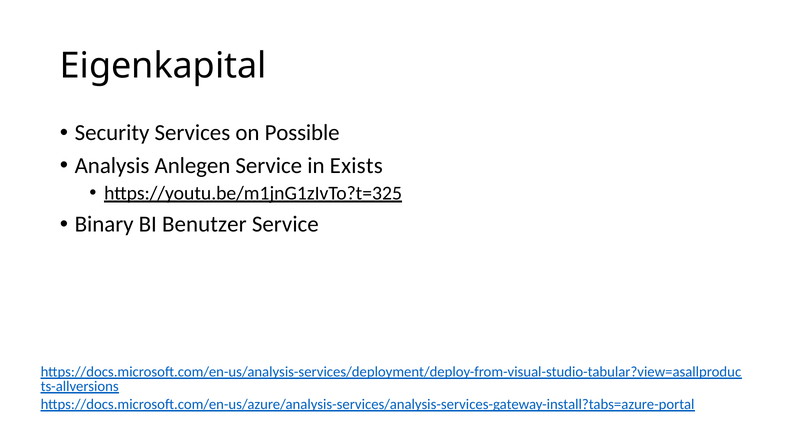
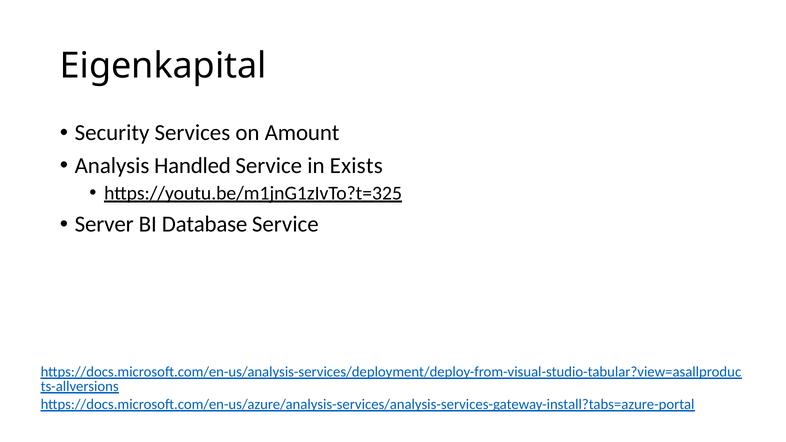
Possible: Possible -> Amount (302, 133)
Anlegen: Anlegen -> Handled (193, 166)
Binary: Binary -> Server (104, 224)
Benutzer: Benutzer -> Database (205, 224)
